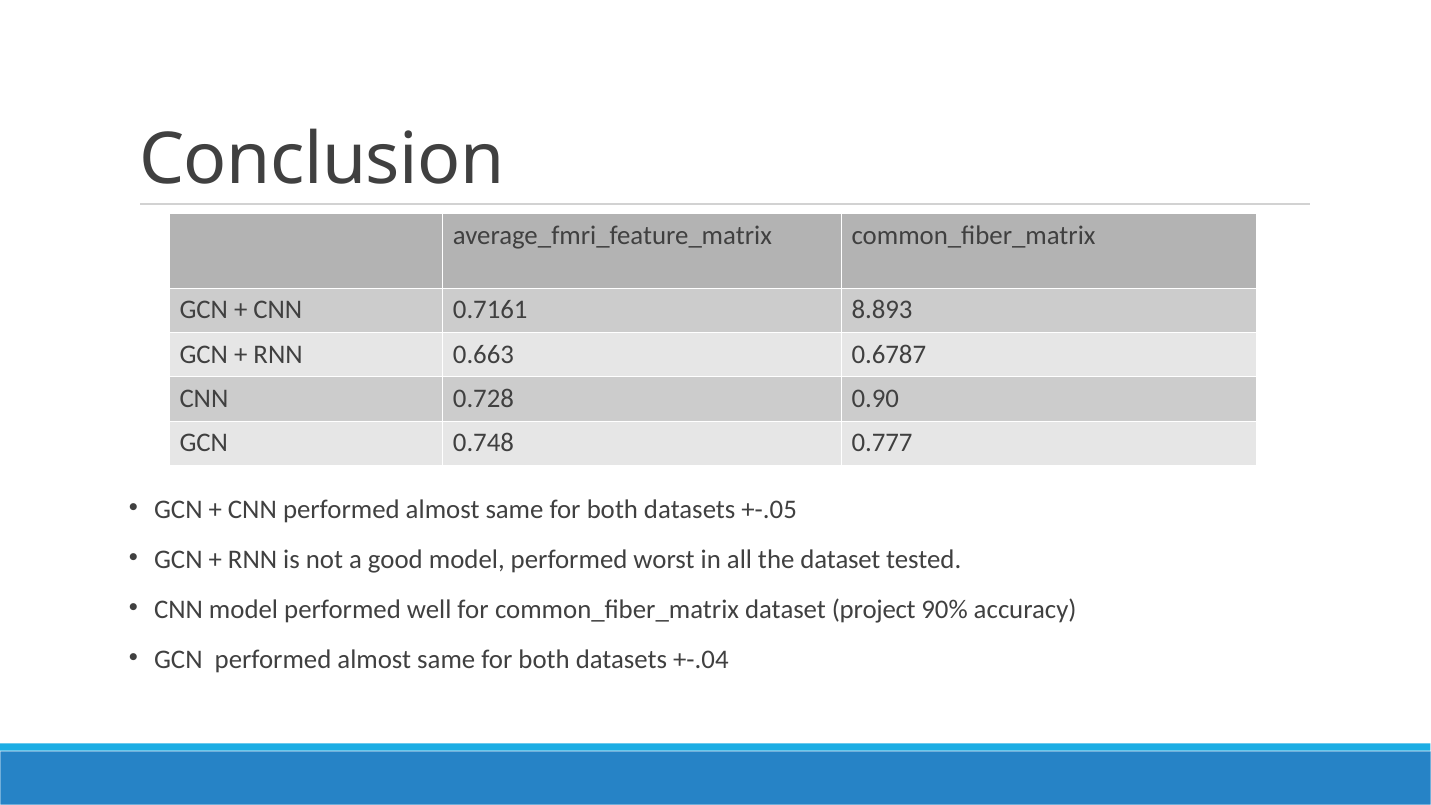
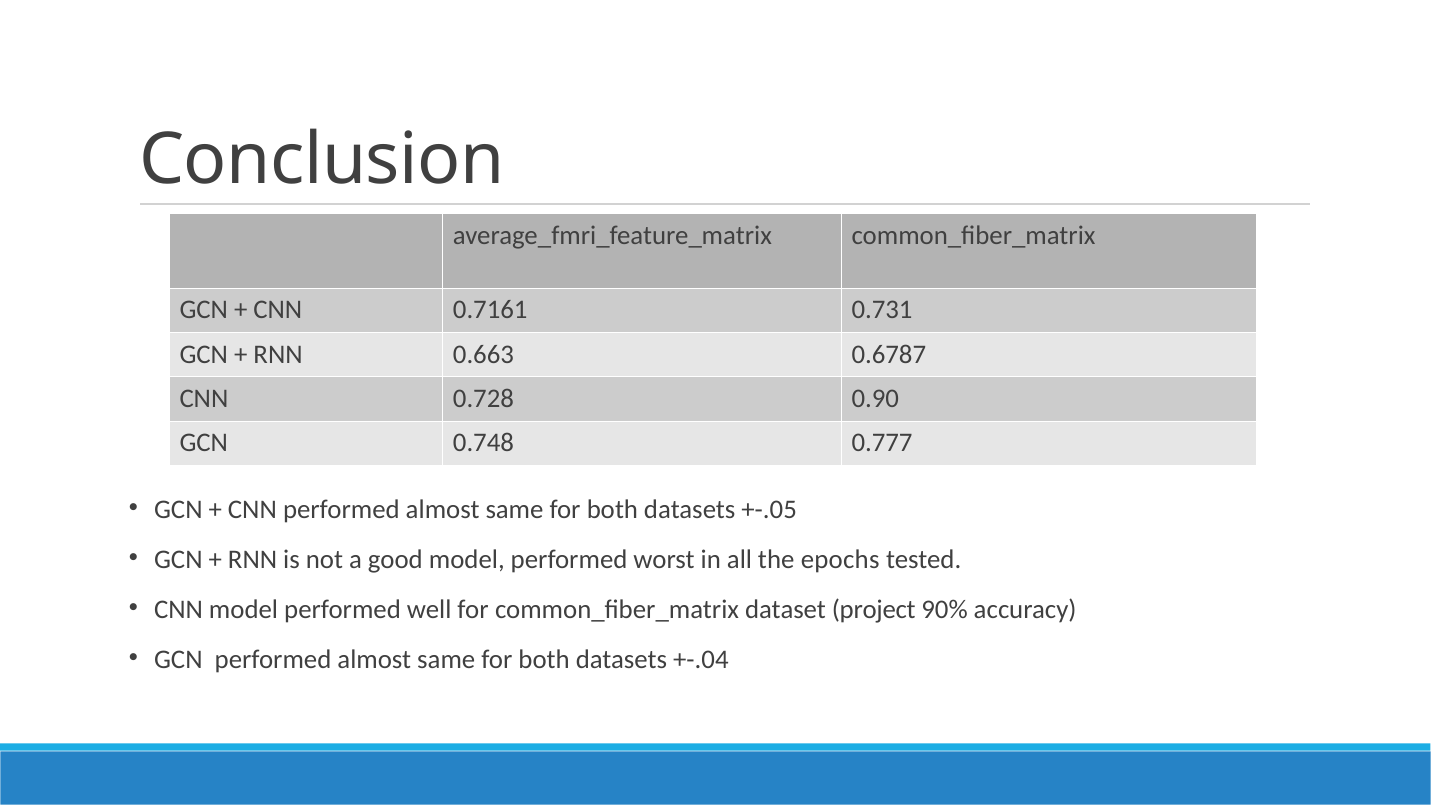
8.893: 8.893 -> 0.731 (882, 310)
the dataset: dataset -> epochs (840, 560)
